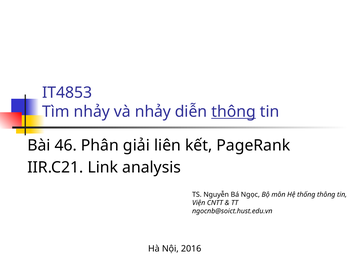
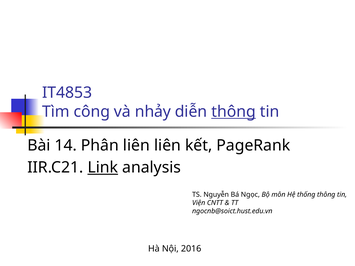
Tìm nhảy: nhảy -> công (92, 112)
46: 46 -> 14 (66, 145)
Phân giải: giải -> liên (136, 145)
Link underline: none -> present (103, 168)
